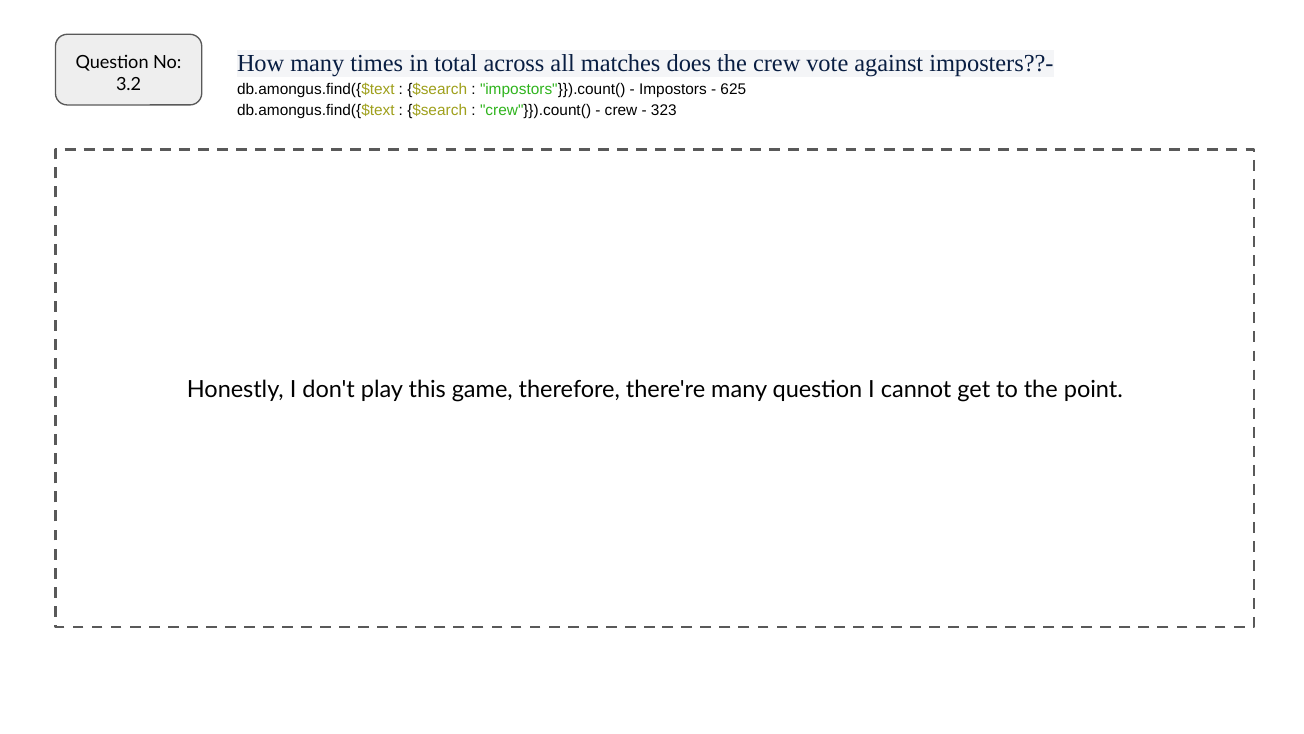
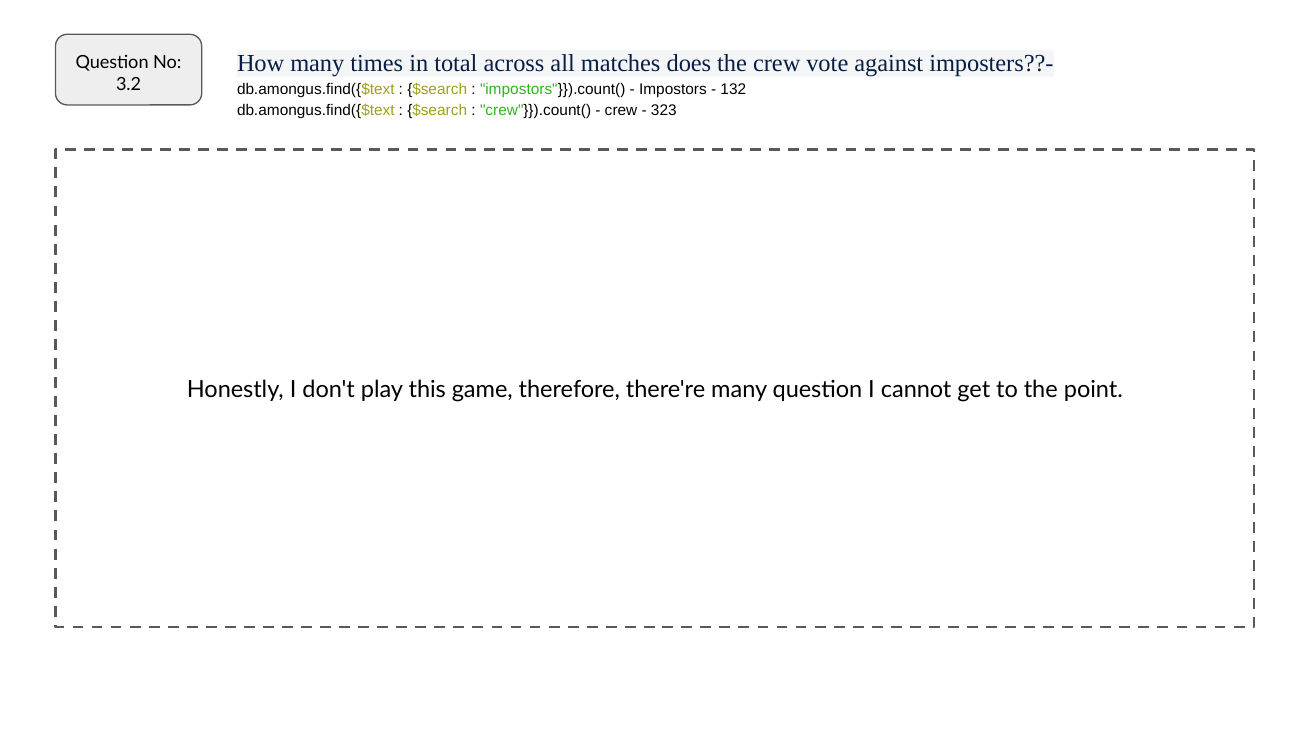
625: 625 -> 132 (733, 90)
